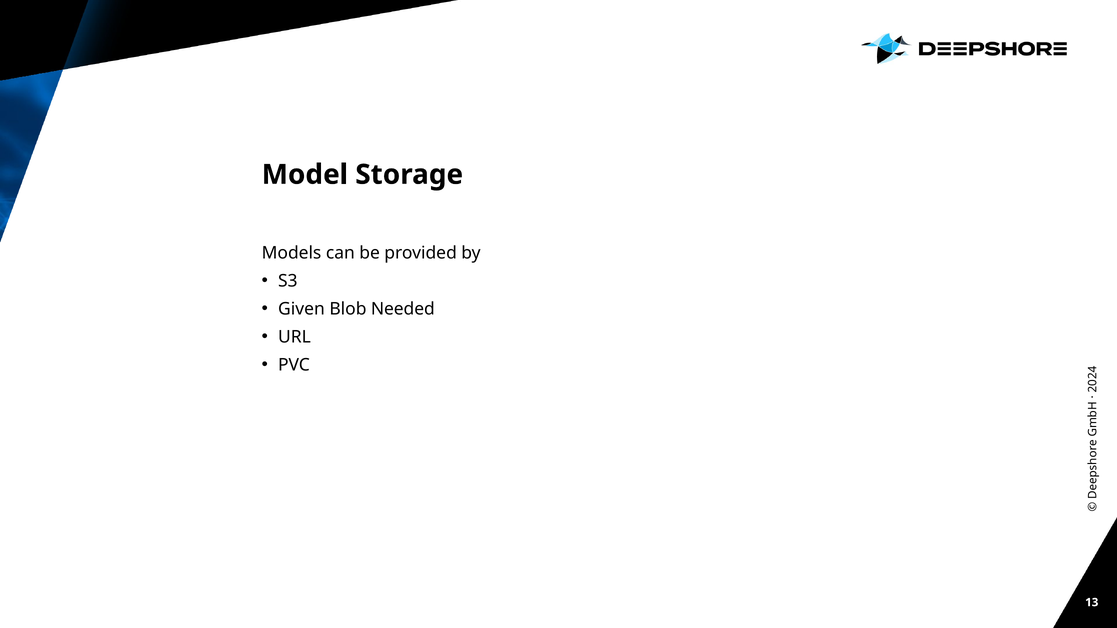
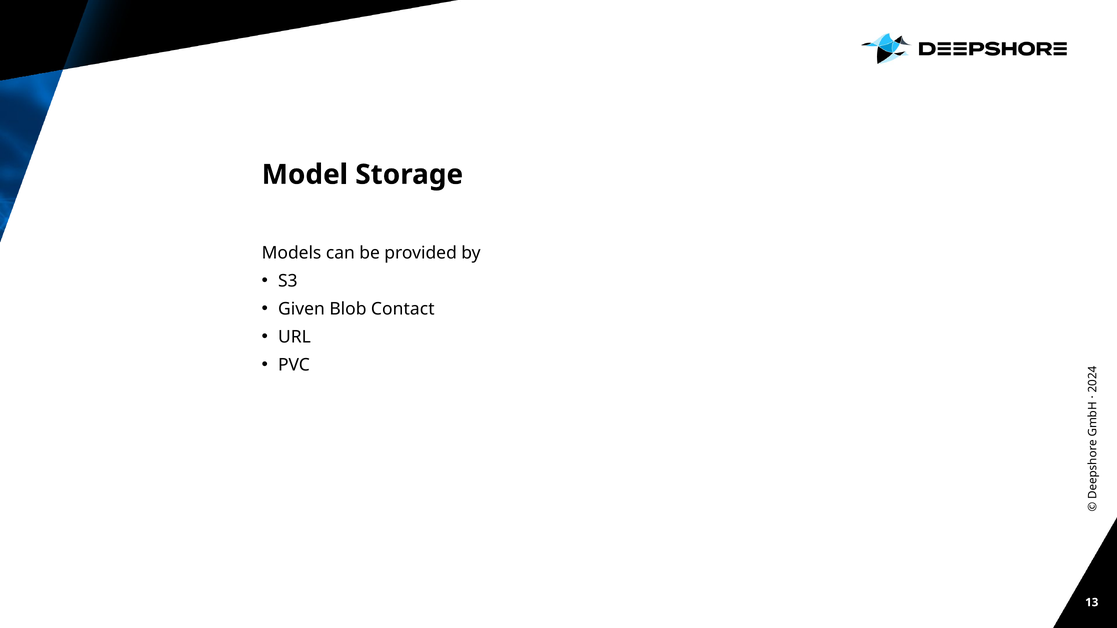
Needed: Needed -> Contact (403, 309)
